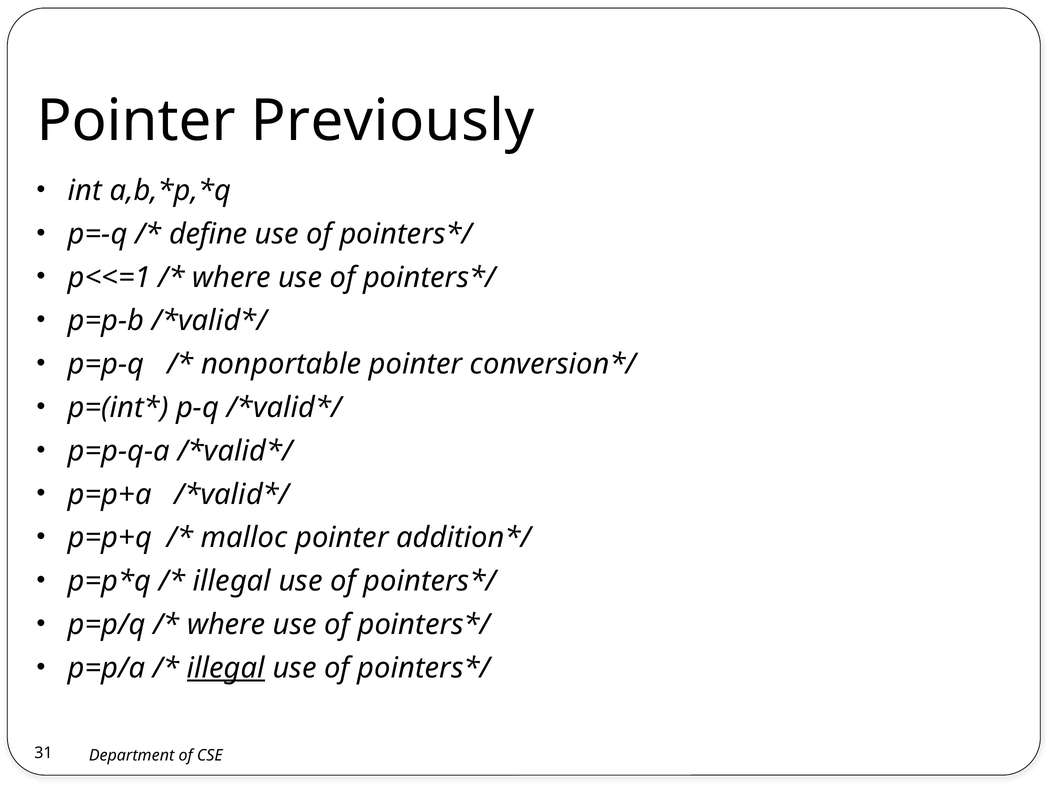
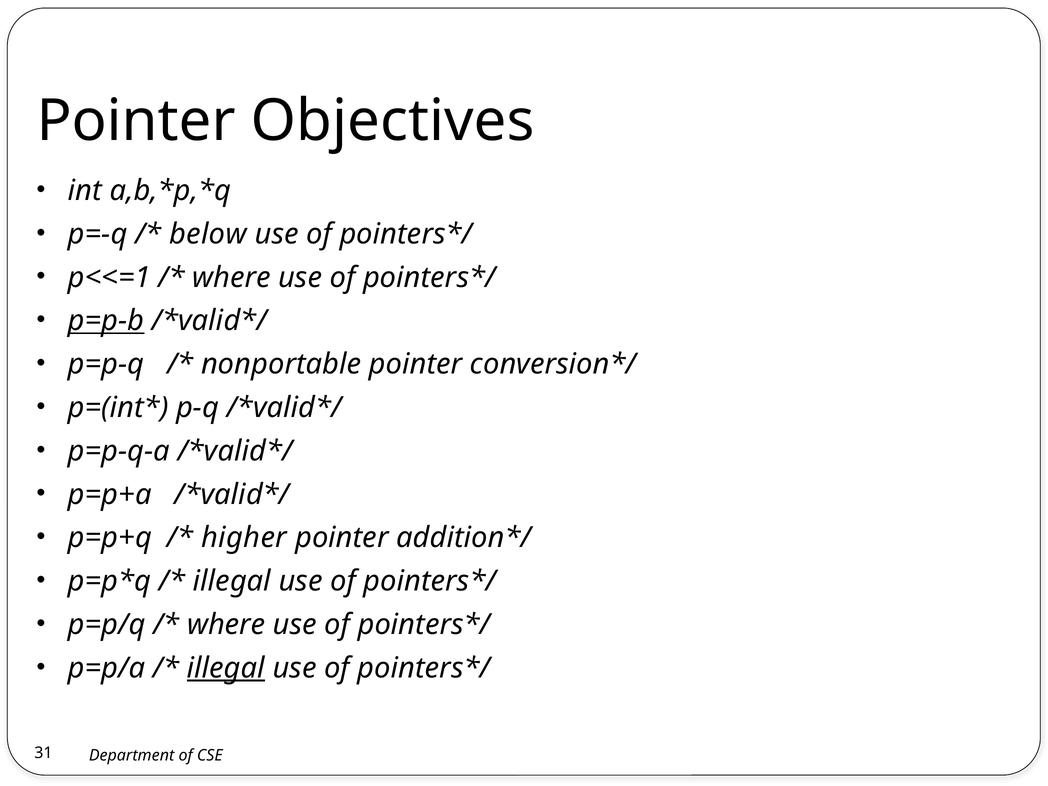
Previously: Previously -> Objectives (393, 121)
define: define -> below (208, 234)
p=p-b underline: none -> present (106, 321)
malloc: malloc -> higher (244, 538)
